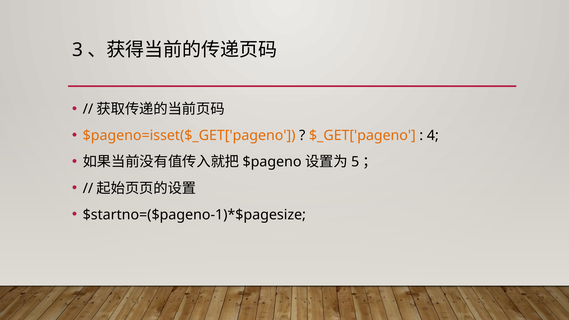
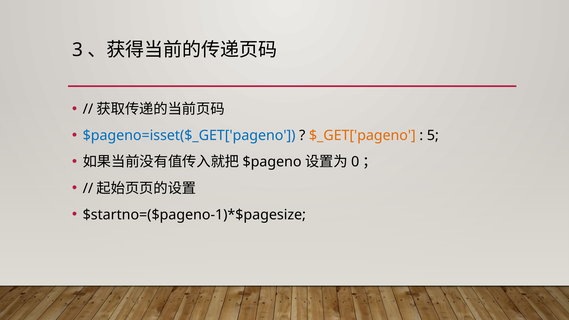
$pageno=isset($_GET['pageno colour: orange -> blue (189, 136)
4: 4 -> 5 (433, 136)
5: 5 -> 0 (355, 162)
